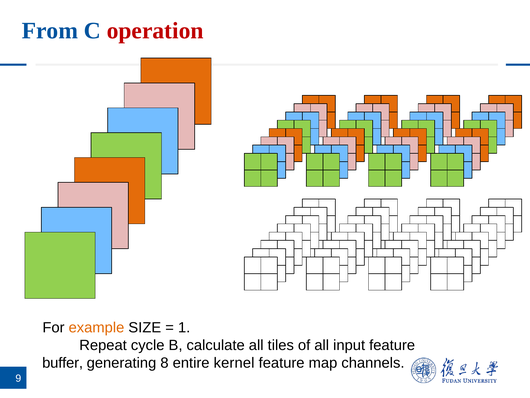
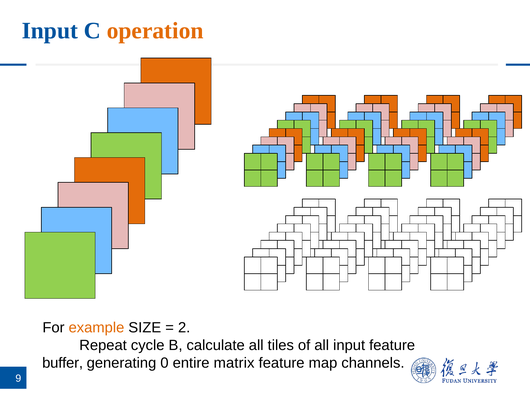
From: From -> Input (50, 31)
operation colour: red -> orange (155, 31)
1: 1 -> 2 (184, 327)
8: 8 -> 0 (164, 363)
kernel: kernel -> matrix (234, 363)
